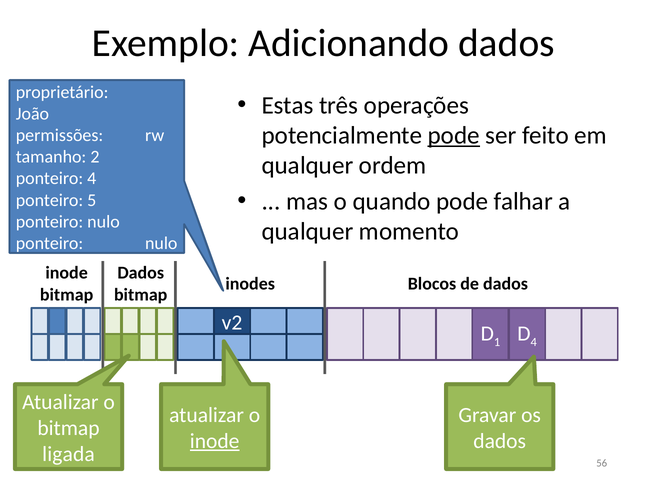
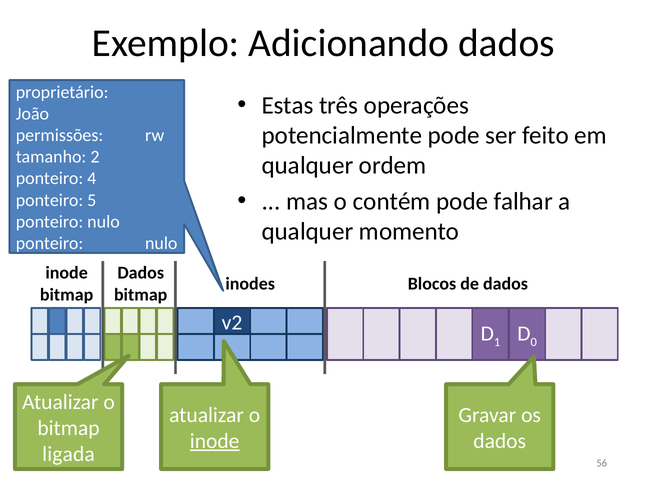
pode underline: present -> none (454, 135)
quando: quando -> contém (392, 201)
4: 4 -> 0 (534, 342)
